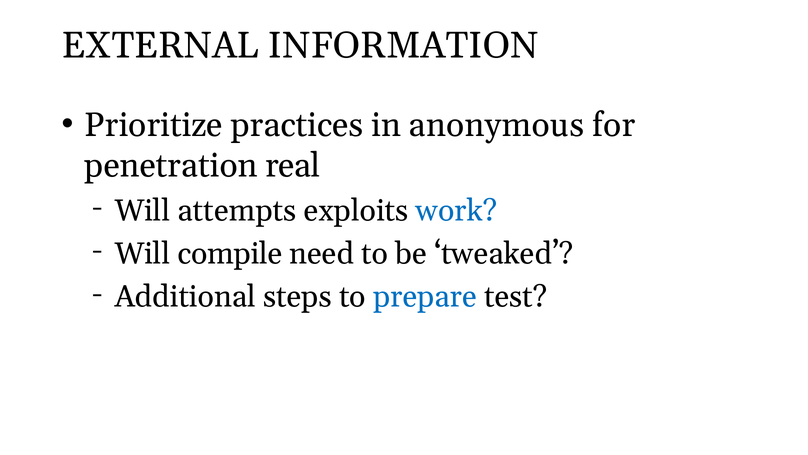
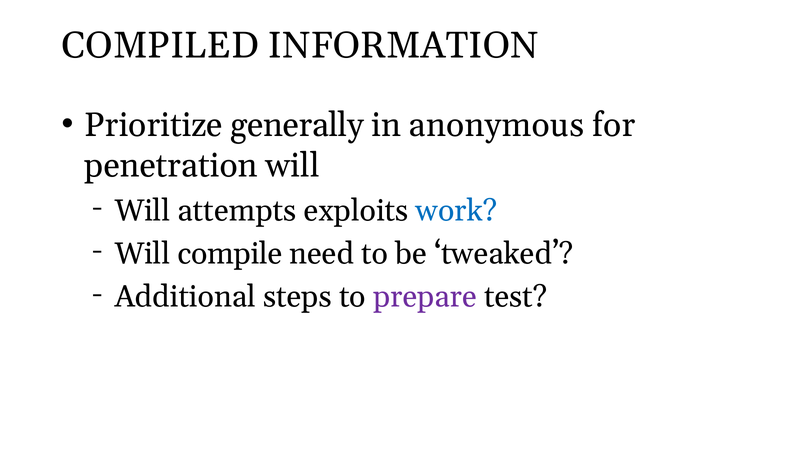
EXTERNAL: EXTERNAL -> COMPILED (160, 45)
practices: practices -> generally (297, 125)
penetration real: real -> will (293, 165)
prepare colour: blue -> purple (425, 296)
